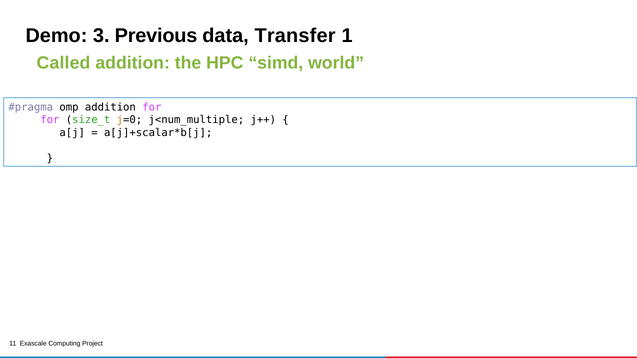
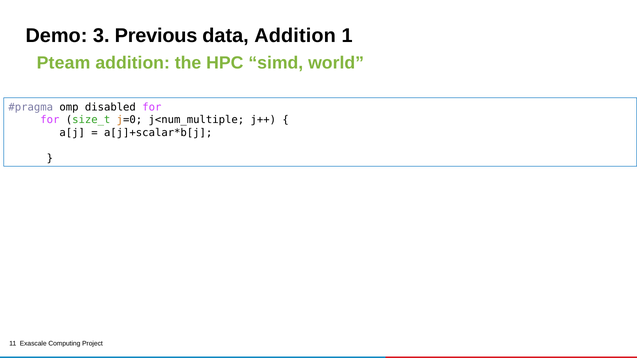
data Transfer: Transfer -> Addition (295, 36)
Called: Called -> Pteam (63, 63)
omp addition: addition -> disabled (110, 107)
